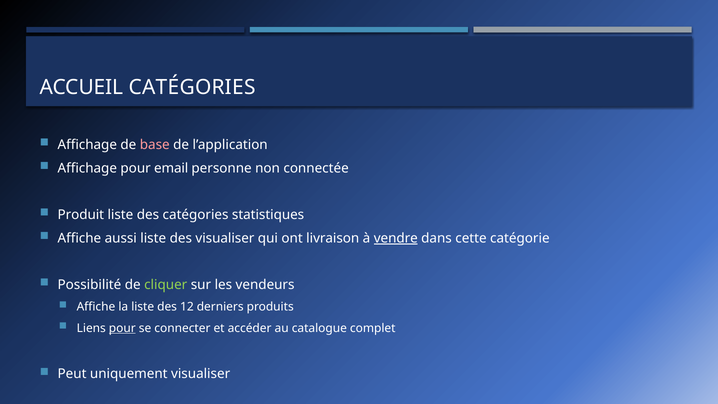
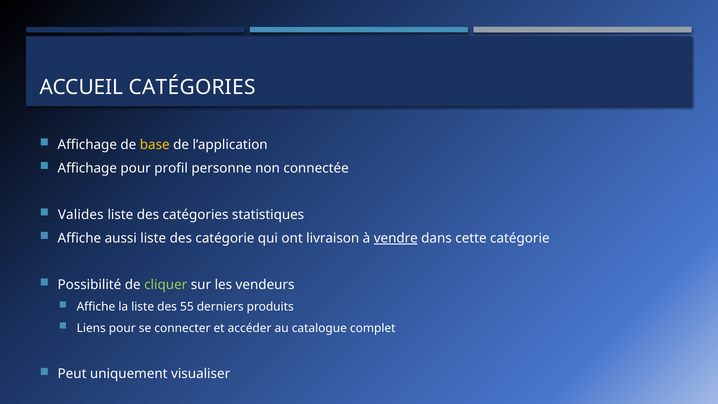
base colour: pink -> yellow (155, 145)
email: email -> profil (171, 168)
Produit: Produit -> Valides (81, 215)
des visualiser: visualiser -> catégorie (225, 238)
12: 12 -> 55 (187, 307)
pour underline: present -> none (122, 328)
